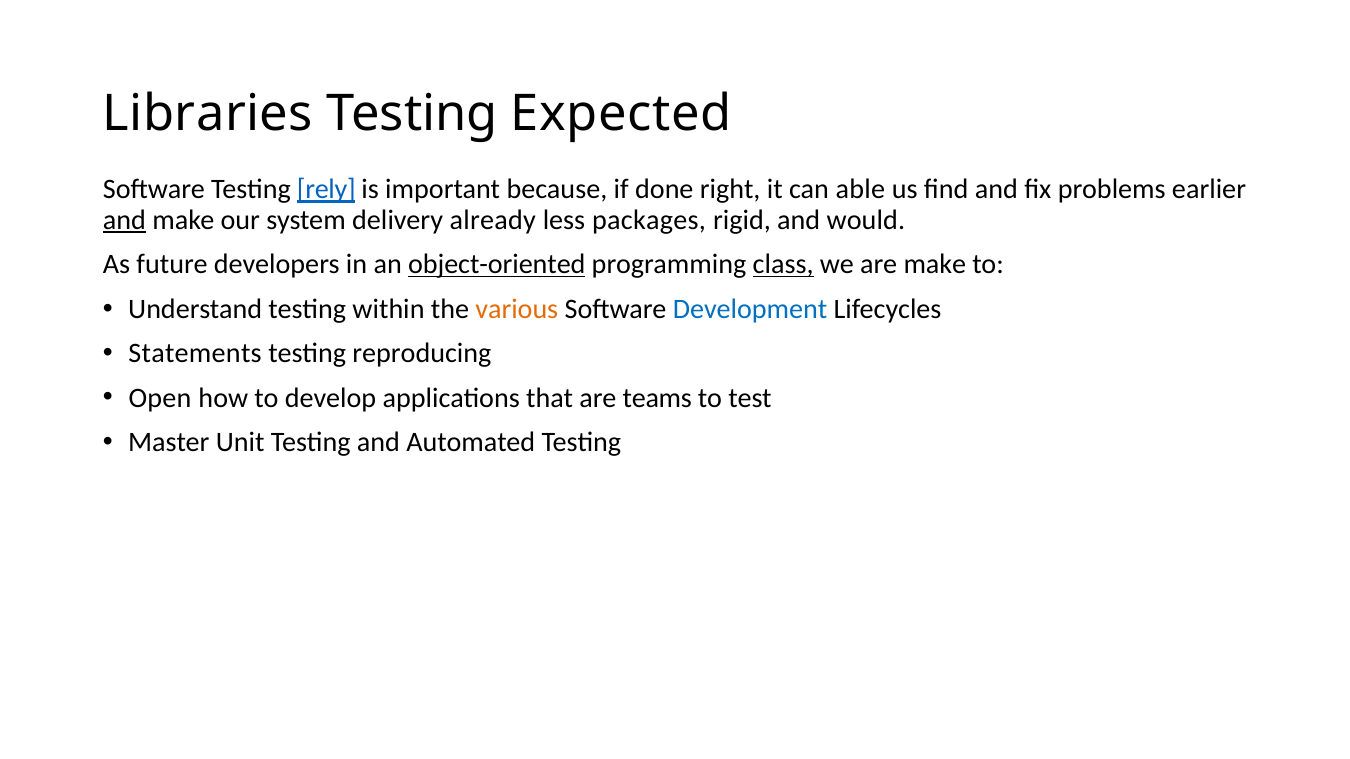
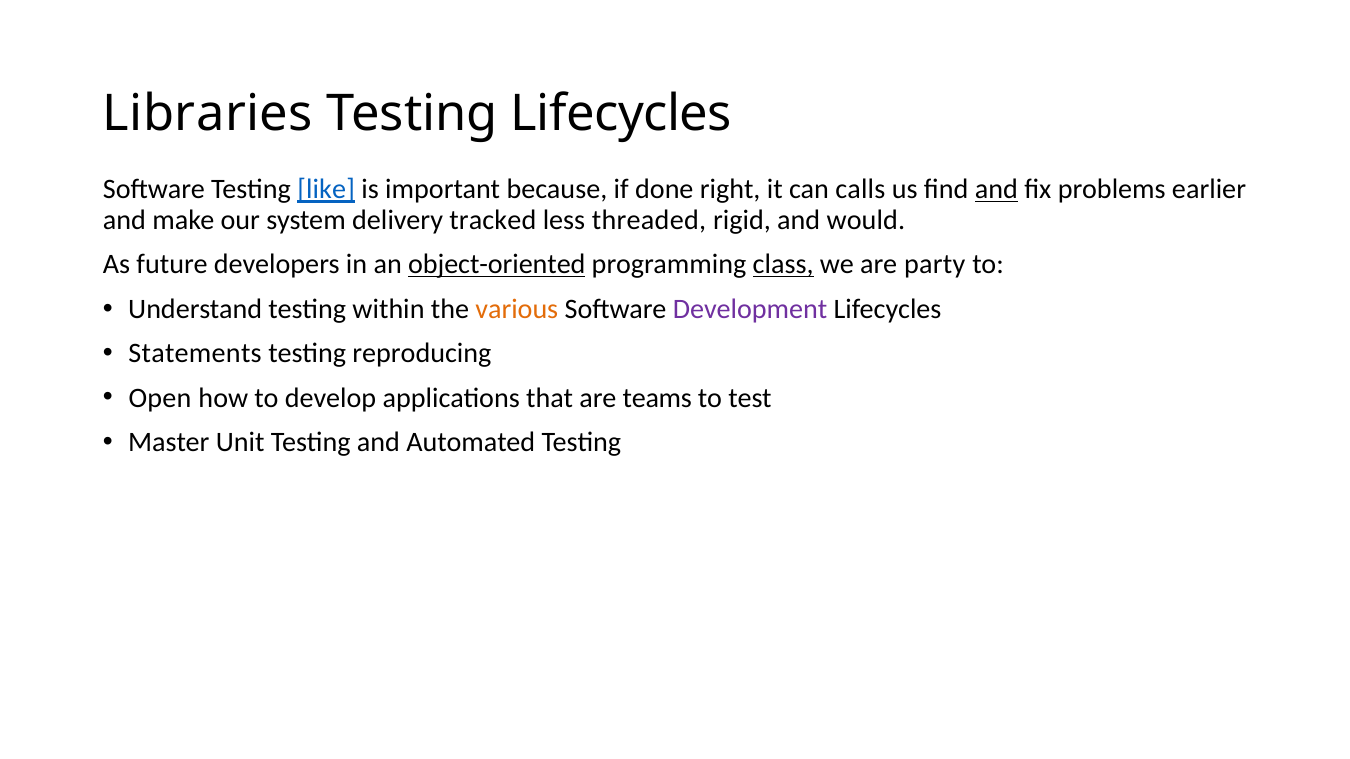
Testing Expected: Expected -> Lifecycles (622, 113)
rely: rely -> like (326, 190)
able: able -> calls (860, 190)
and underline: none -> present (996, 190)
and underline: present -> none (124, 220)
already: already -> tracked (493, 220)
packages: packages -> threaded (649, 220)
are make: make -> party (935, 265)
Development colour: blue -> purple (750, 309)
